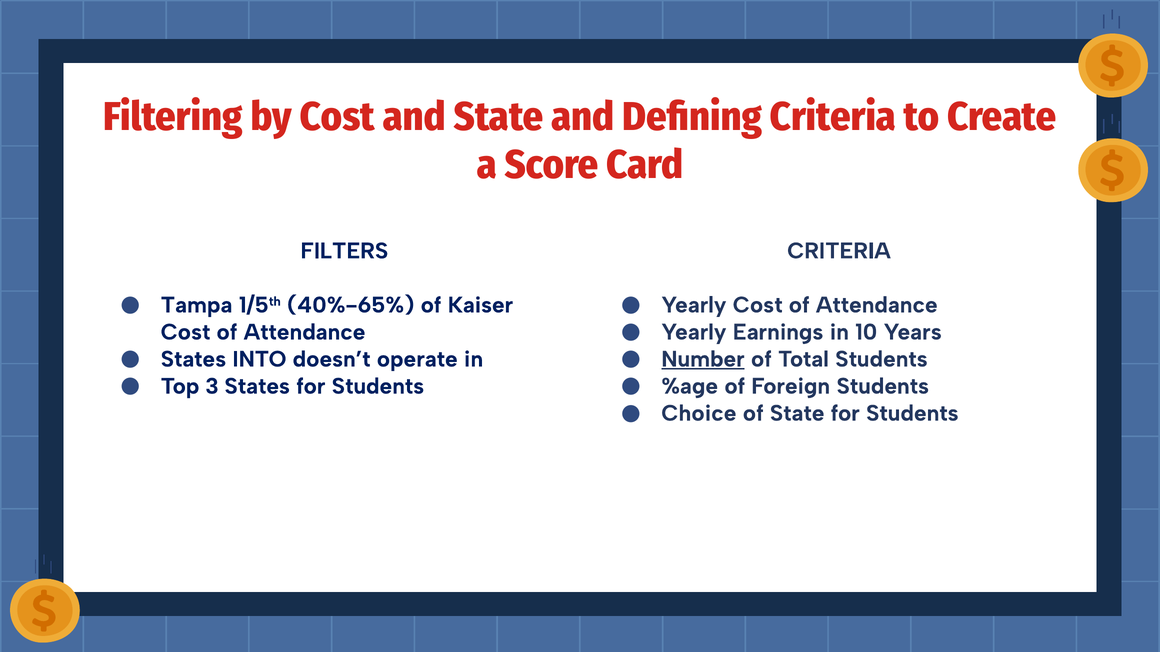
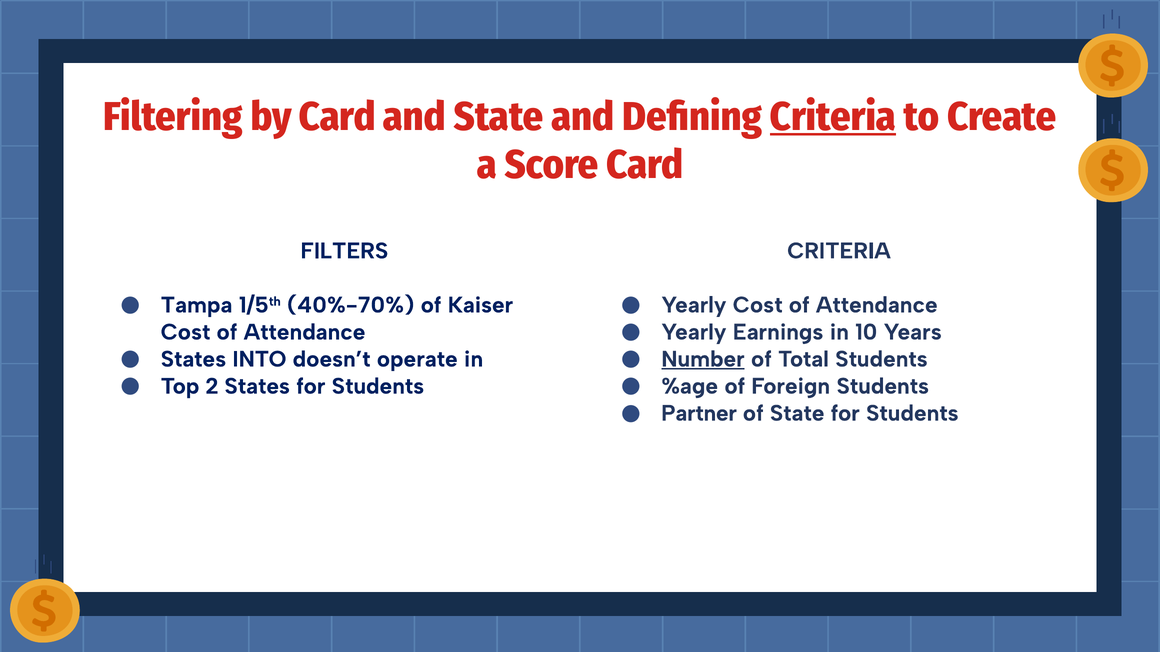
by Cost: Cost -> Card (337, 117)
Criteria underline: none -> present (833, 117)
40%-65%: 40%-65% -> 40%-70% (351, 305)
3: 3 -> 2 (212, 387)
Choice: Choice -> Partner (699, 414)
